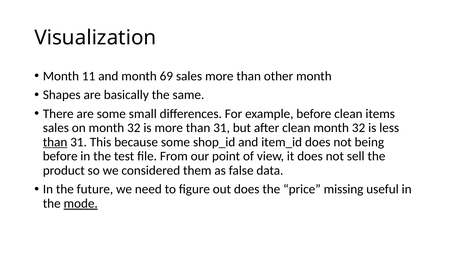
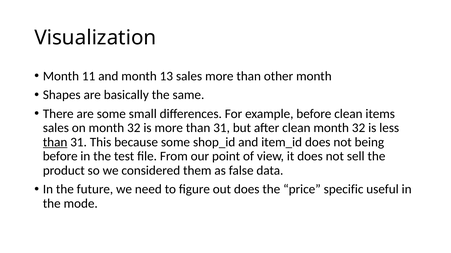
69: 69 -> 13 (166, 76)
missing: missing -> specific (344, 190)
mode underline: present -> none (81, 204)
